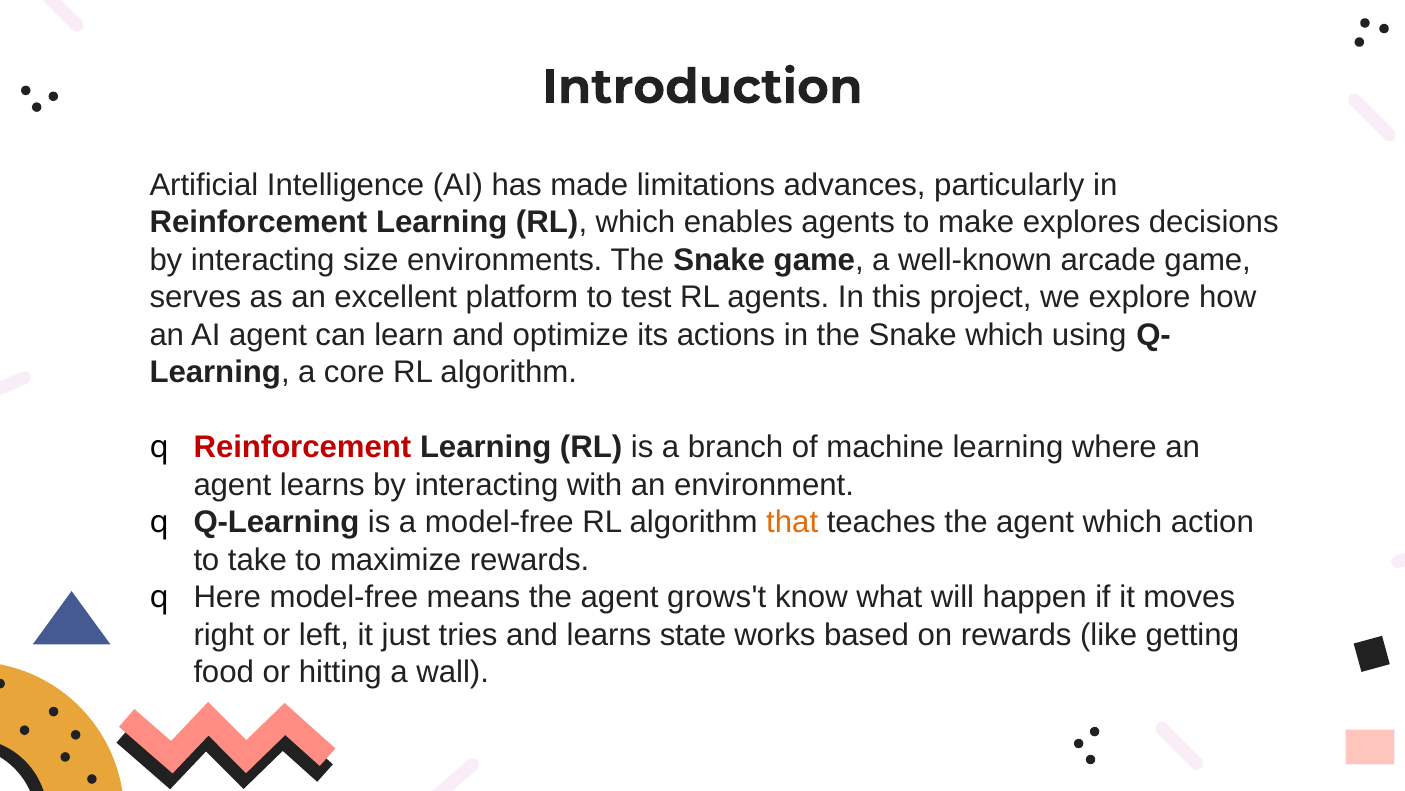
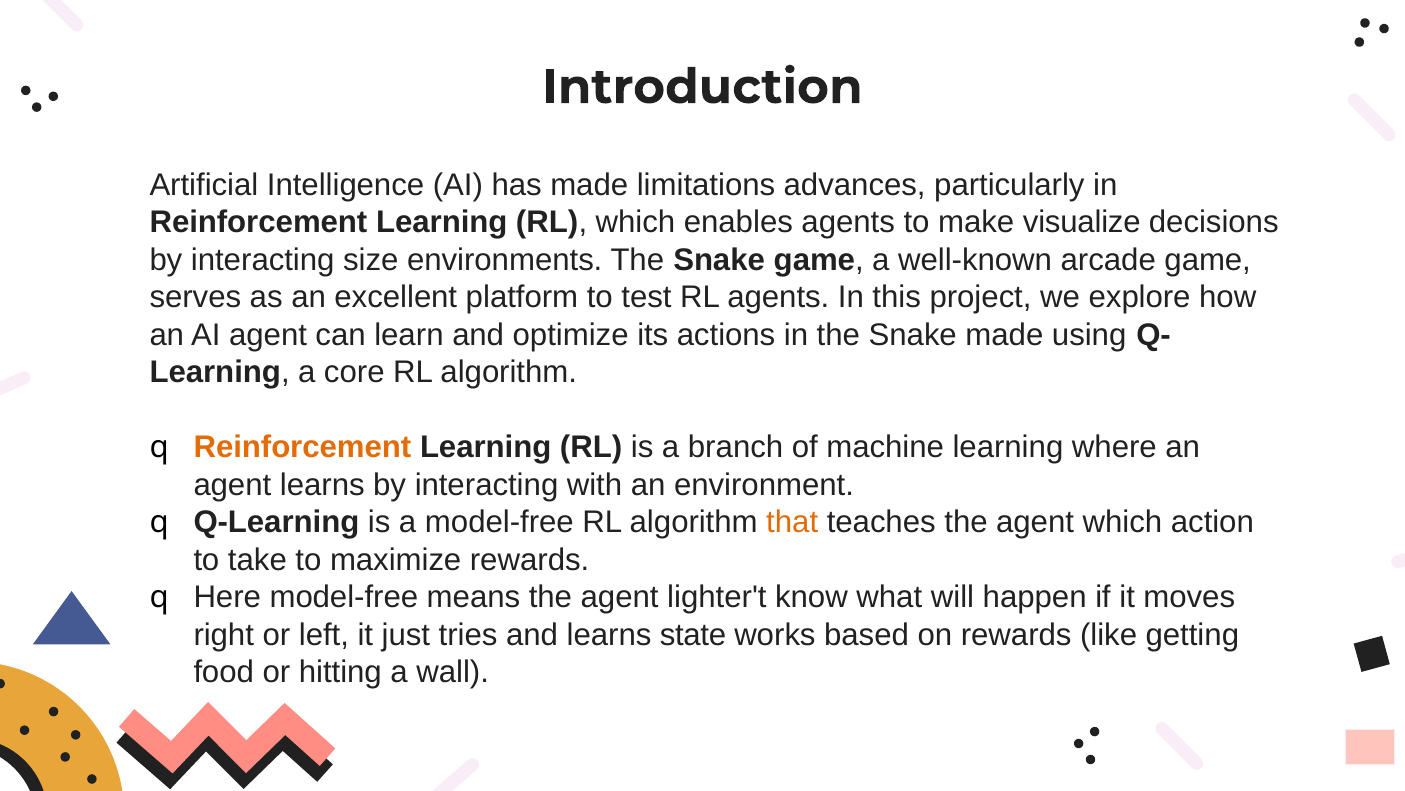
explores: explores -> visualize (1082, 222)
Snake which: which -> made (1004, 335)
Reinforcement colour: red -> orange (302, 447)
grows't: grows't -> lighter't (717, 597)
